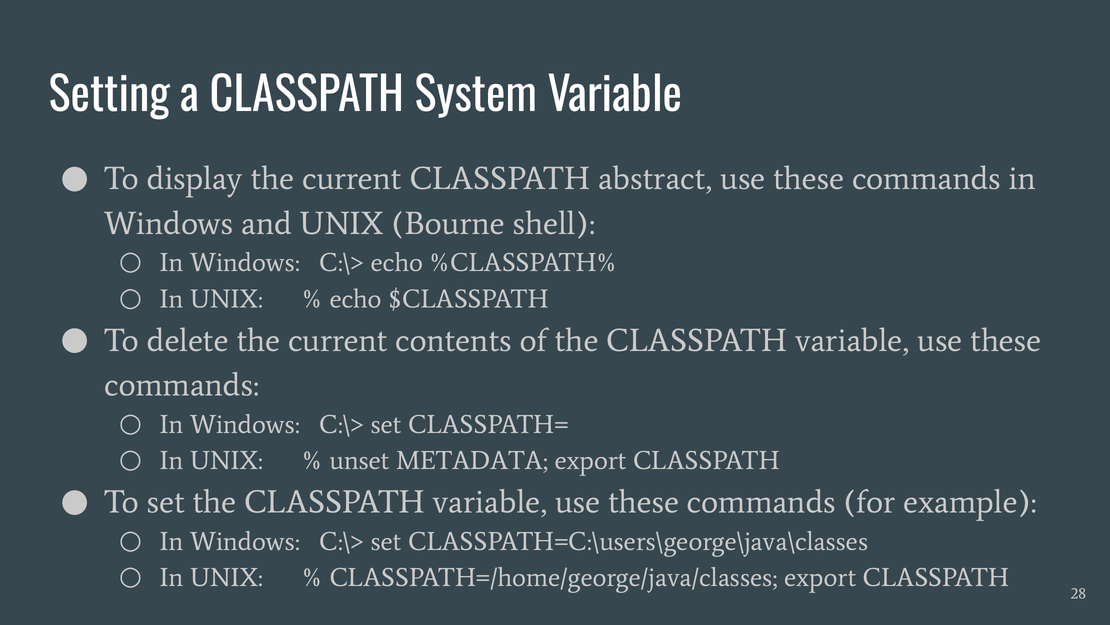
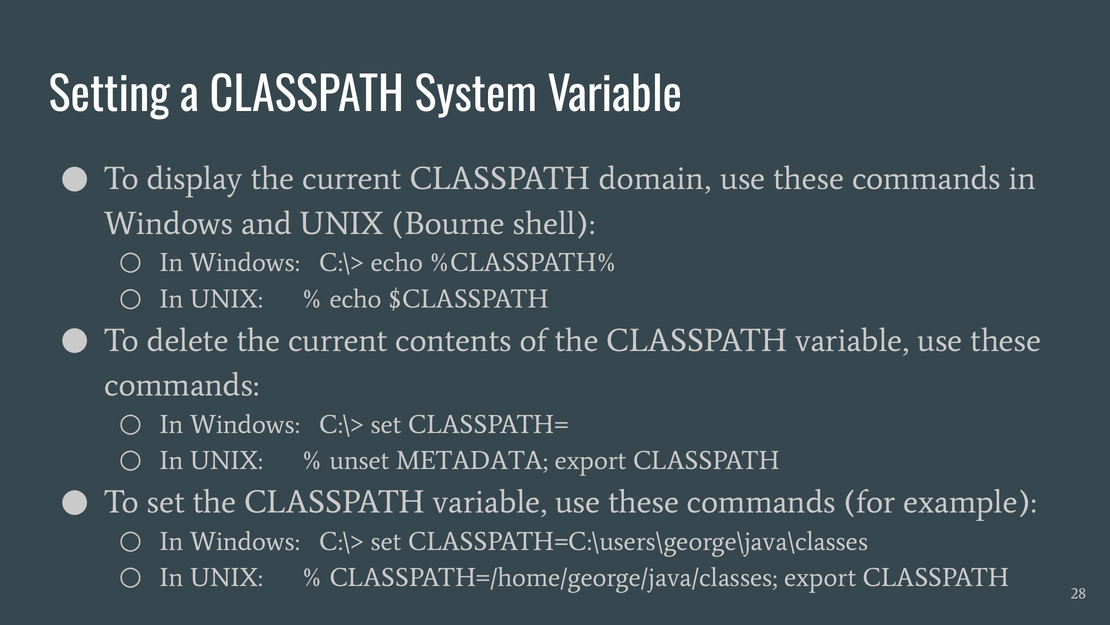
abstract: abstract -> domain (655, 178)
